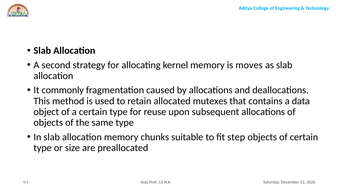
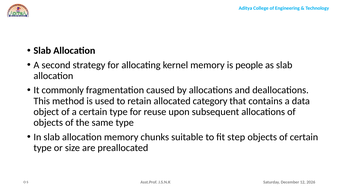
moves: moves -> people (249, 65)
mutexes: mutexes -> category (210, 101)
